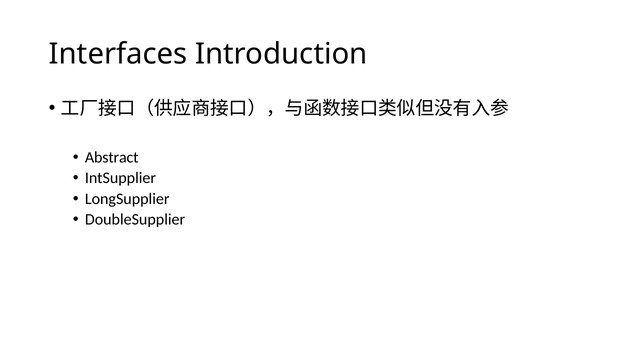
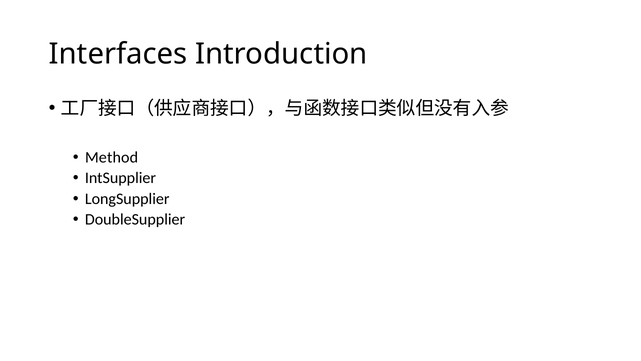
Abstract: Abstract -> Method (112, 157)
